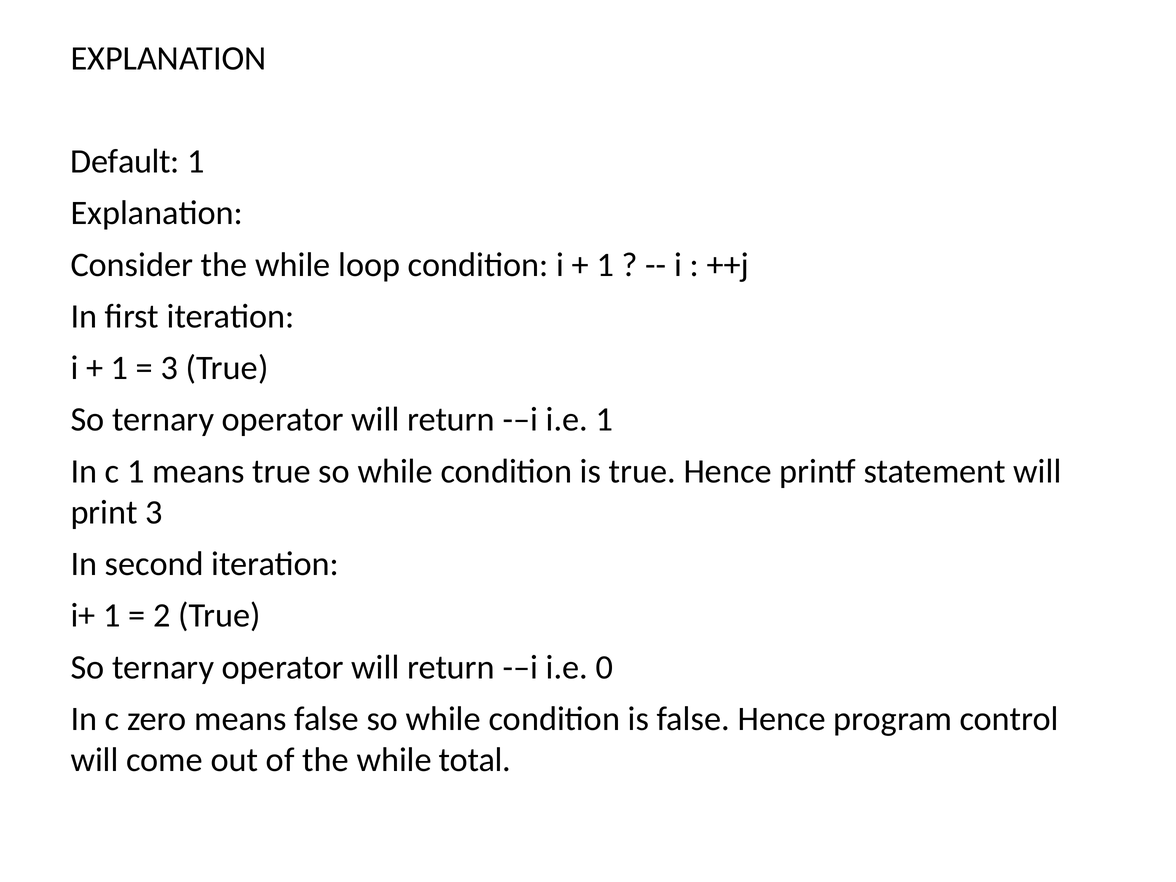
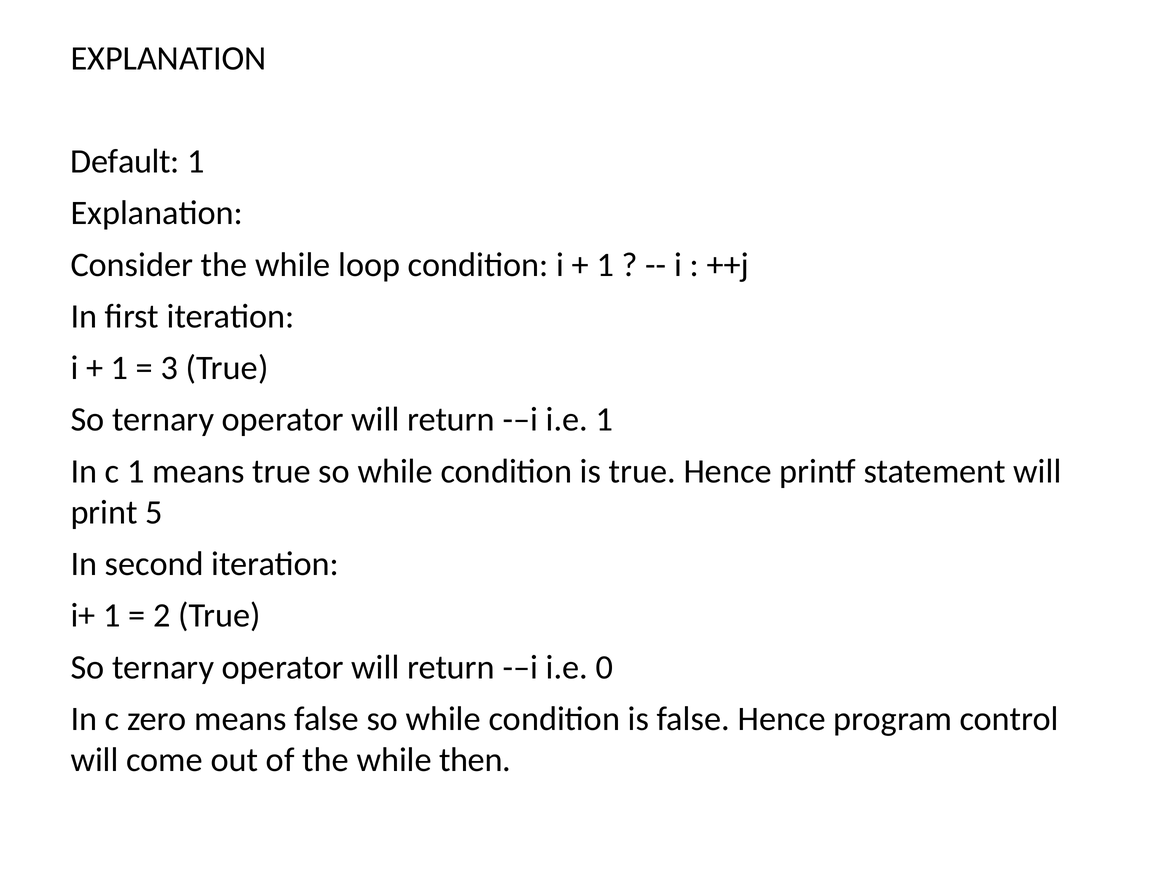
print 3: 3 -> 5 (154, 512)
total: total -> then (475, 760)
